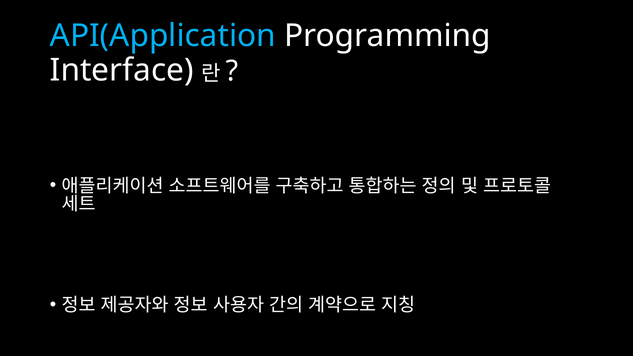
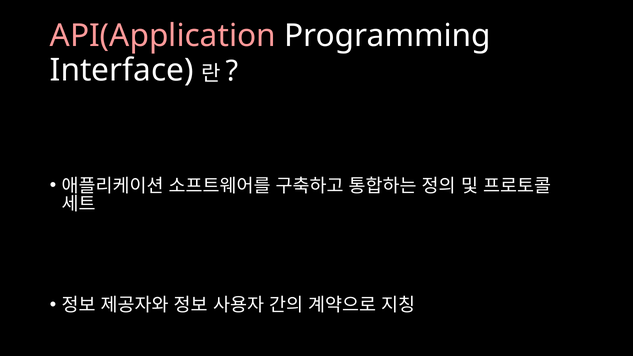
API(Application colour: light blue -> pink (163, 36)
